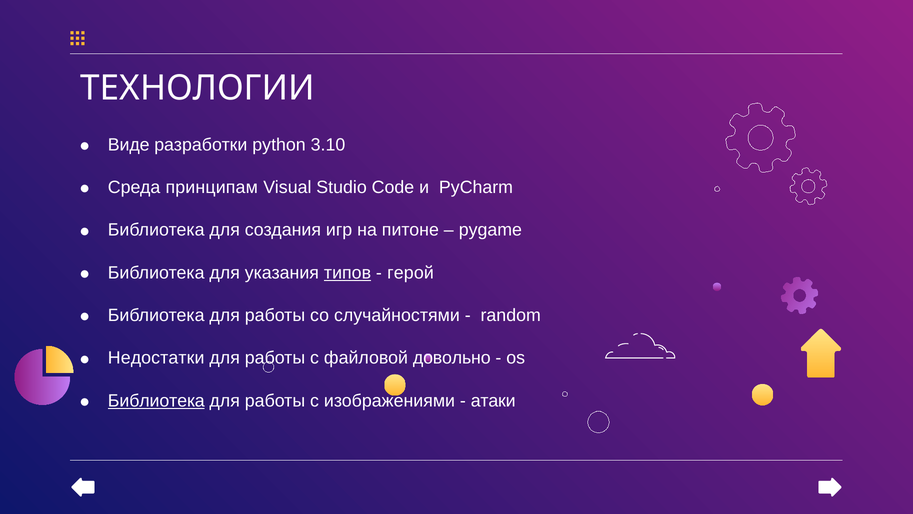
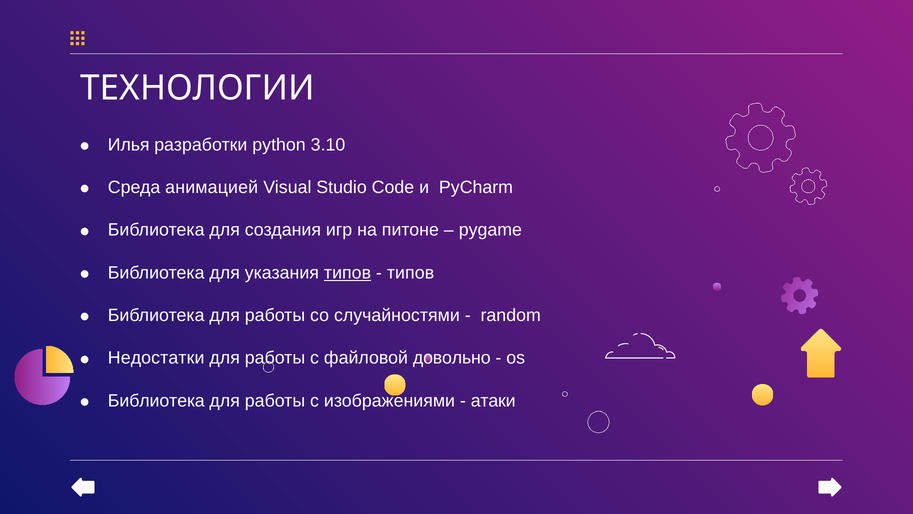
Виде: Виде -> Илья (129, 145)
принципам: принципам -> анимацией (212, 187)
герой: герой -> типов (411, 273)
Библиотека underline: present -> none (156, 400)
